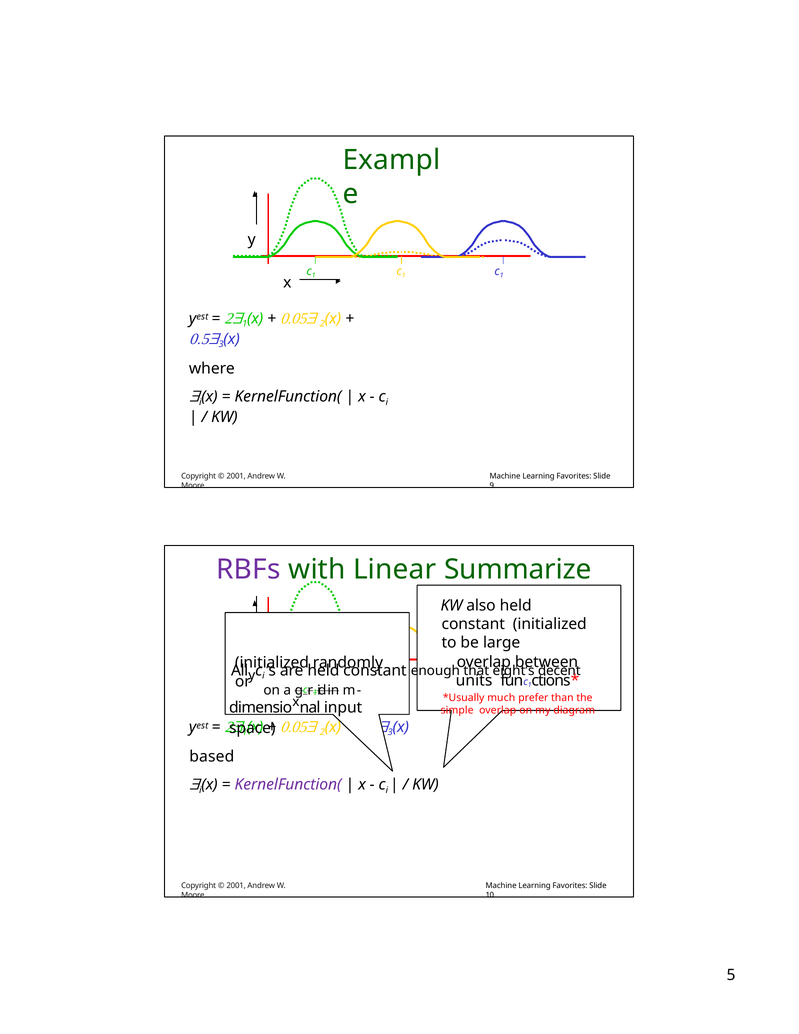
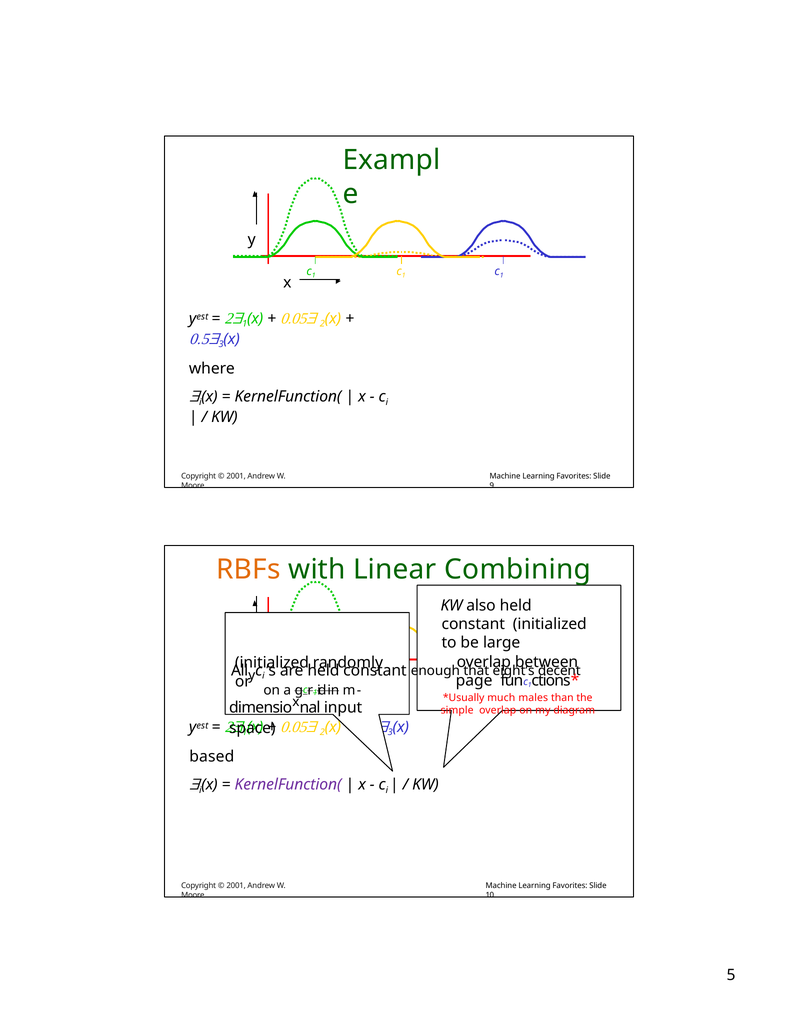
RBFs colour: purple -> orange (248, 569)
Summarize: Summarize -> Combining (518, 569)
units: units -> page (474, 681)
prefer: prefer -> males (533, 698)
